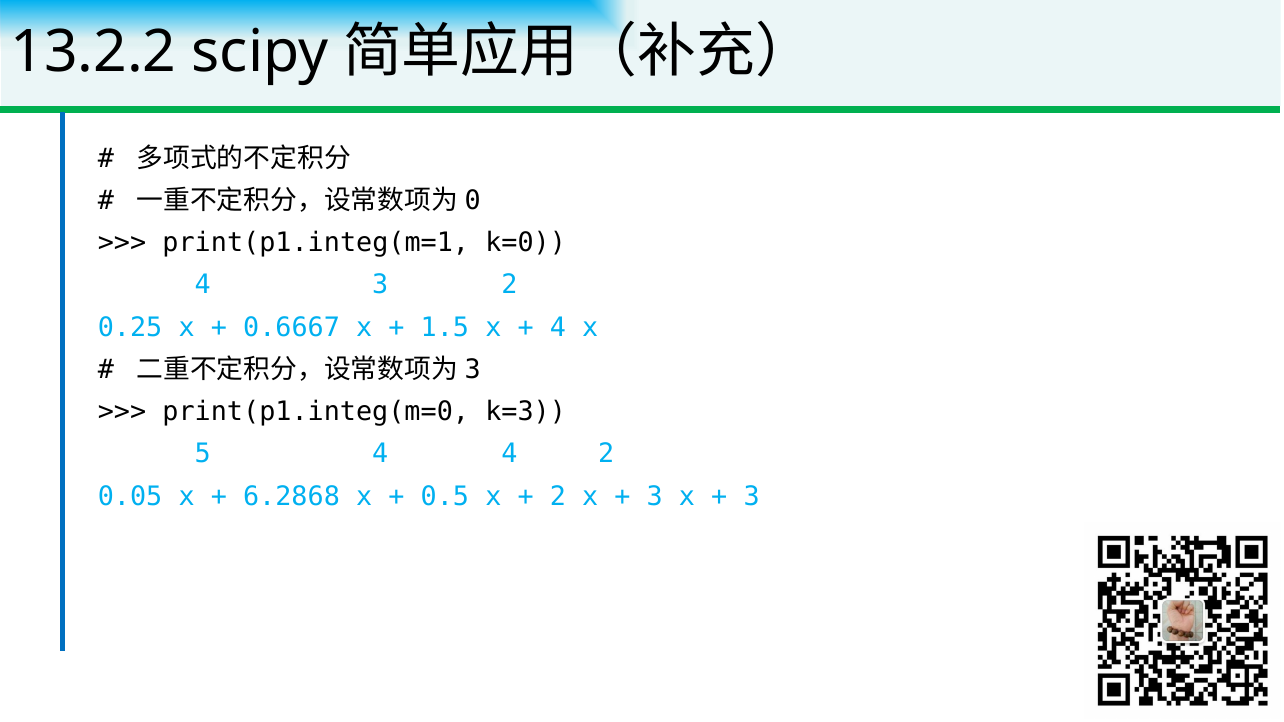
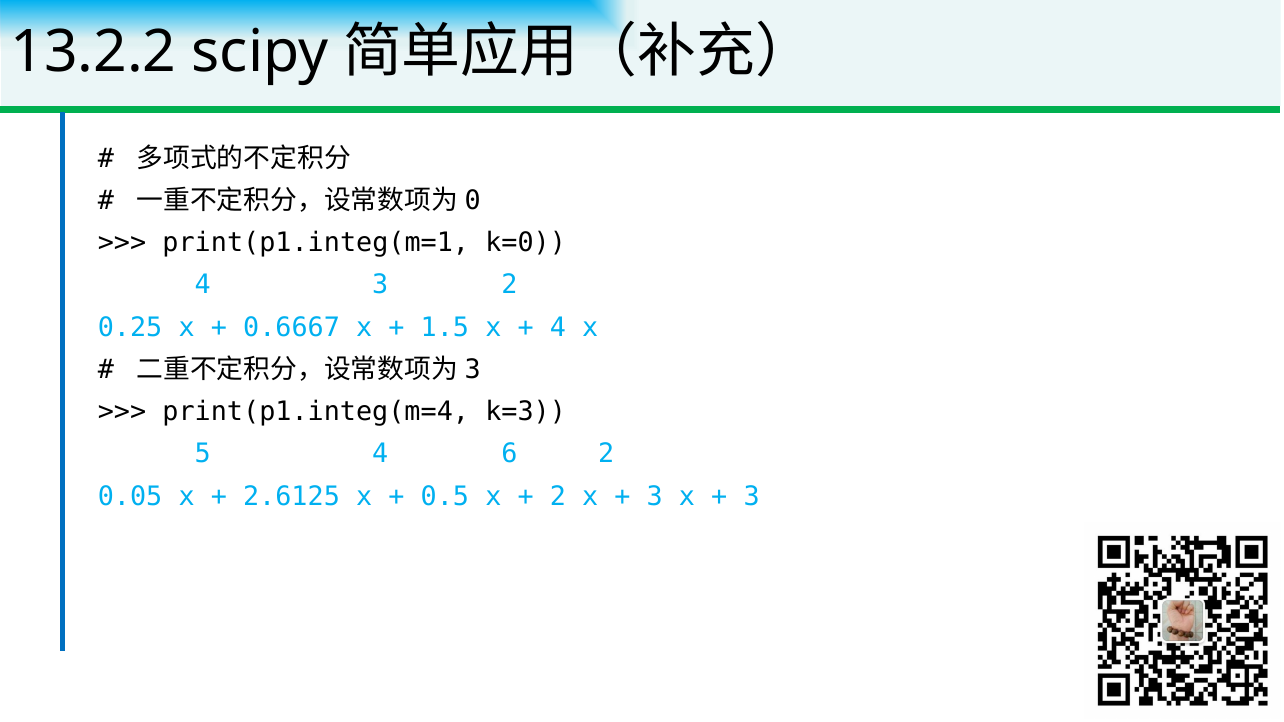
print(p1.integ(m=0: print(p1.integ(m=0 -> print(p1.integ(m=4 (316, 412)
4 4: 4 -> 6 (509, 454)
6.2868: 6.2868 -> 2.6125 (291, 496)
